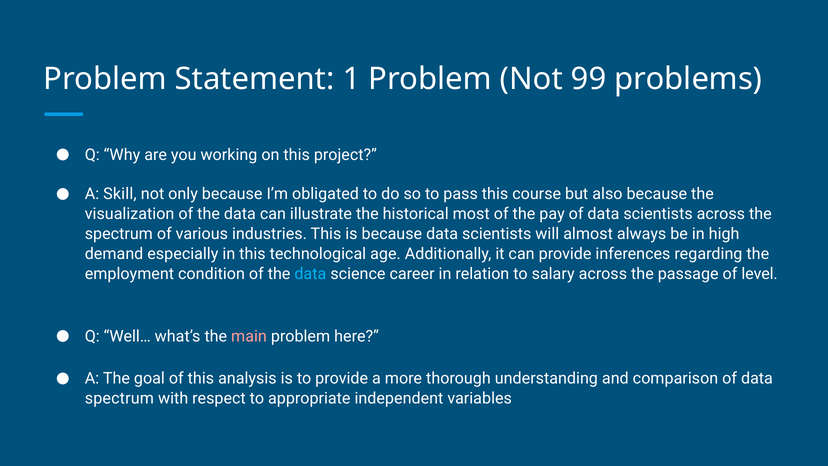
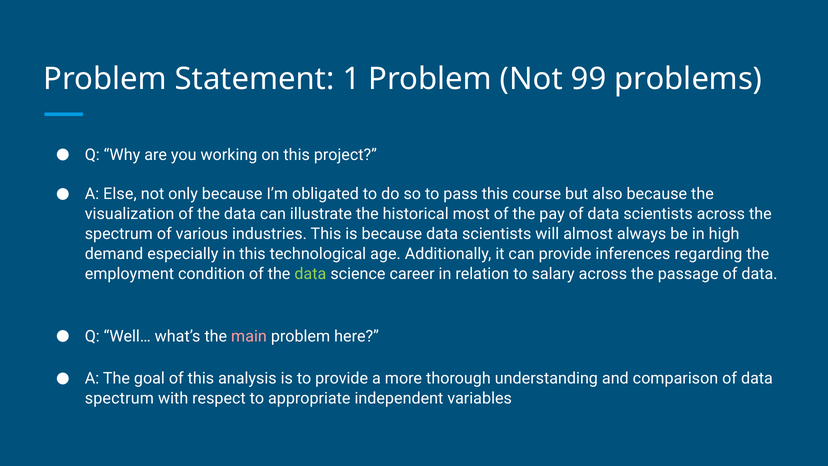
Skill: Skill -> Else (120, 194)
data colour: light blue -> light green (310, 274)
passage of level: level -> data (760, 274)
